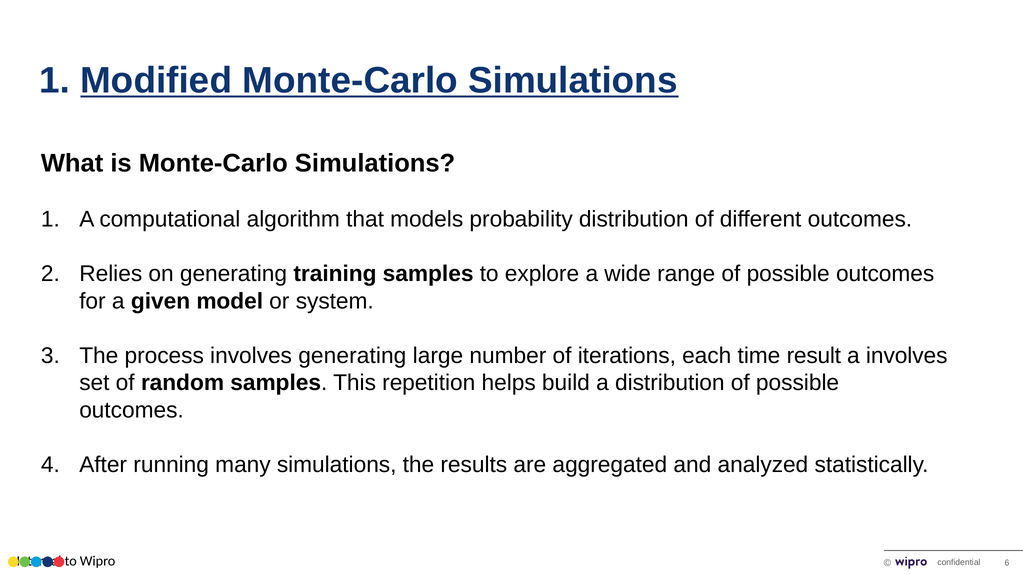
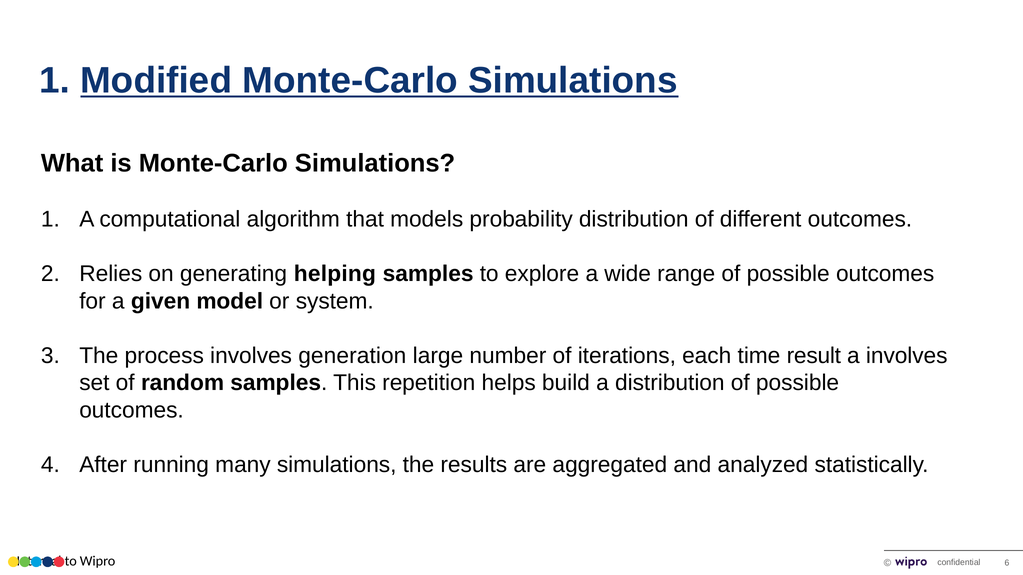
training: training -> helping (335, 274)
involves generating: generating -> generation (352, 356)
